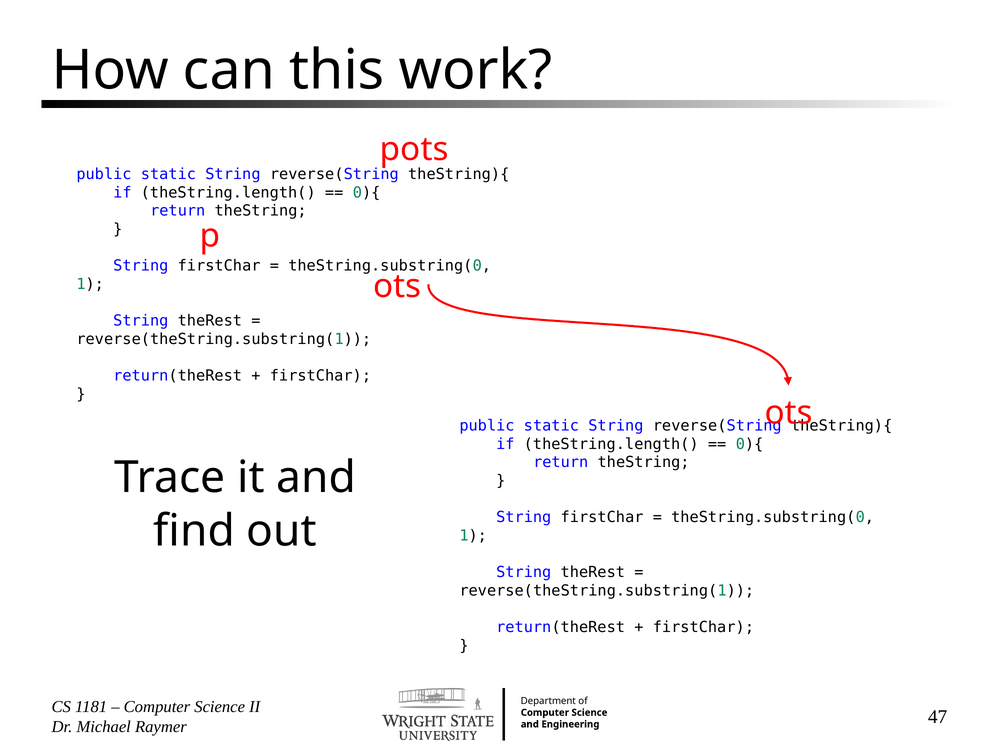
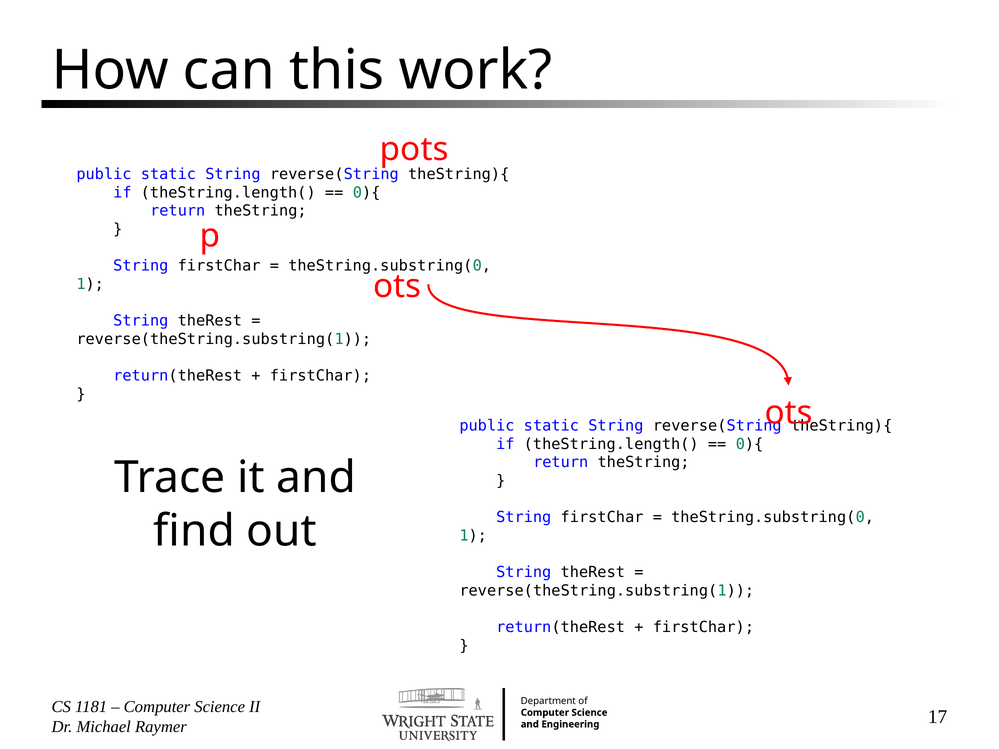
47: 47 -> 17 (938, 717)
